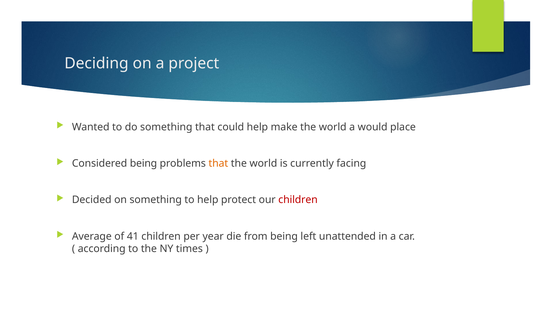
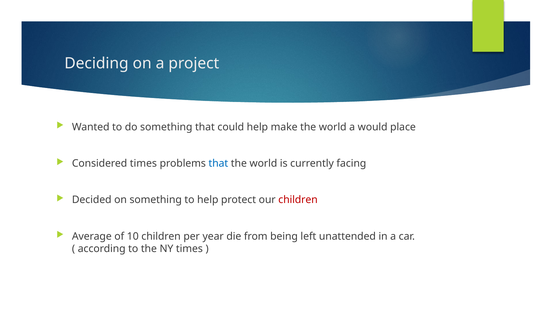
Considered being: being -> times (143, 163)
that colour: orange -> blue (218, 163)
41: 41 -> 10 (133, 236)
